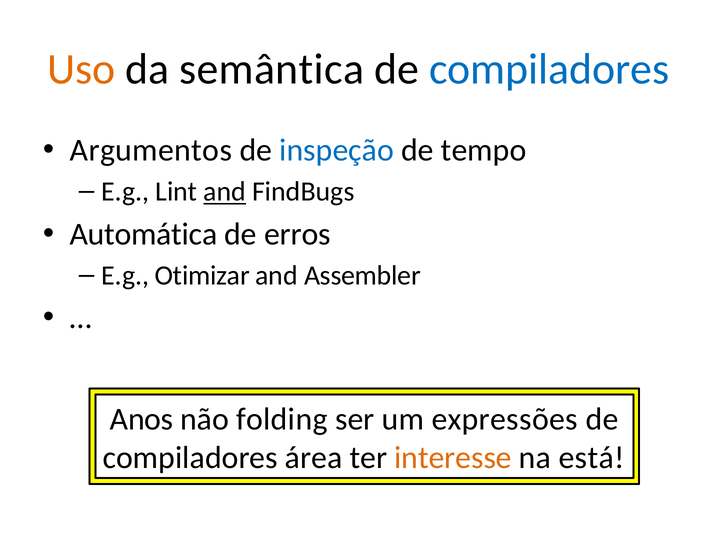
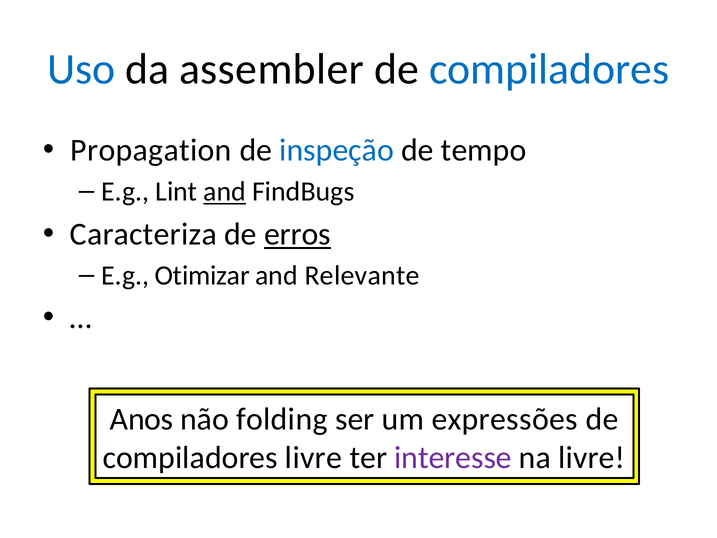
Uso colour: orange -> blue (81, 69)
semântica: semântica -> assembler (272, 69)
Argumentos: Argumentos -> Propagation (151, 150)
Automática: Automática -> Caracteriza (143, 234)
erros underline: none -> present (297, 234)
Assembler: Assembler -> Relevante (362, 275)
compiladores área: área -> livre (313, 457)
interesse colour: orange -> purple (453, 457)
na está: está -> livre (592, 457)
